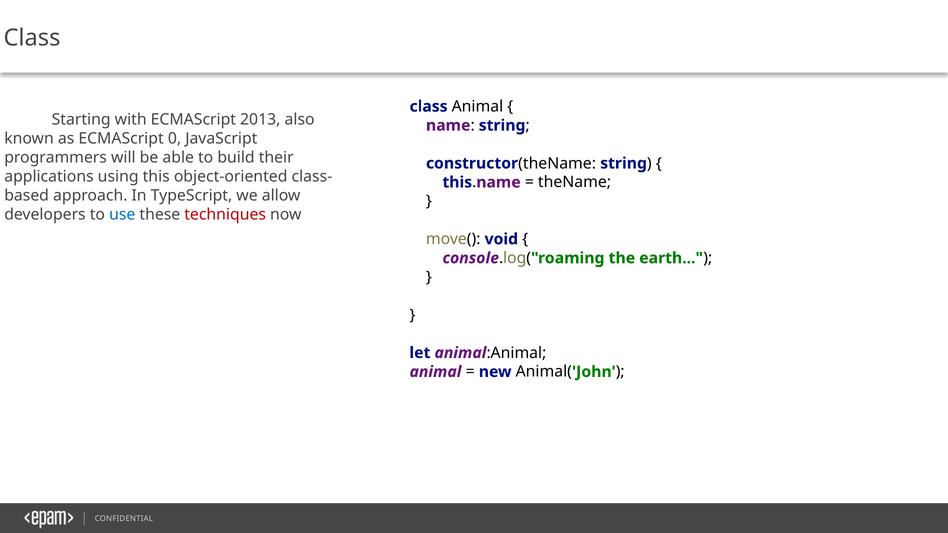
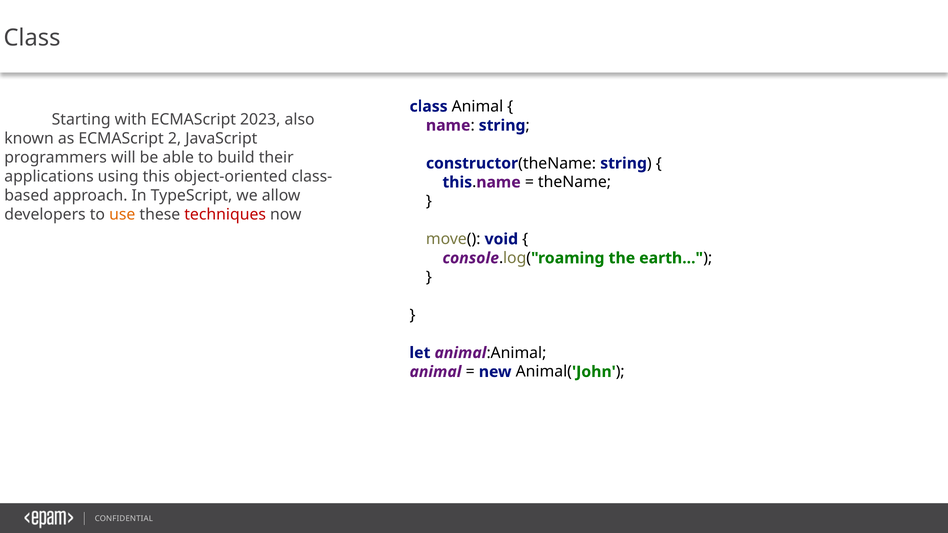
2013: 2013 -> 2023 (260, 120)
0: 0 -> 2 (175, 139)
use colour: blue -> orange (122, 215)
